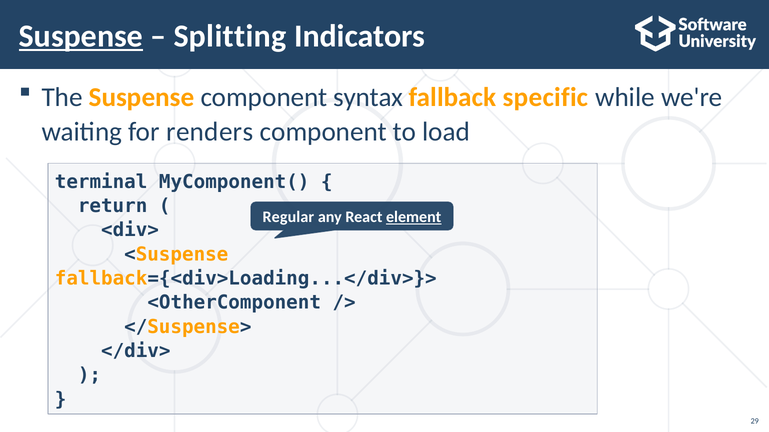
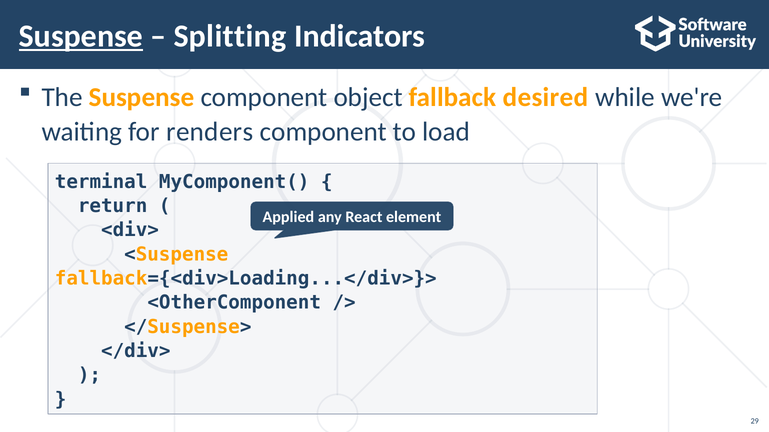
syntax: syntax -> object (368, 98)
specific: specific -> desired (545, 98)
Regular: Regular -> Applied (288, 217)
element underline: present -> none (414, 217)
